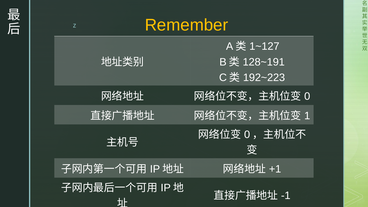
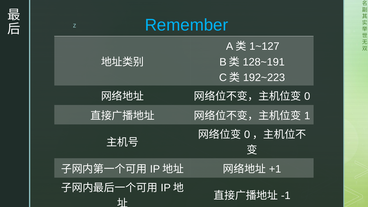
Remember colour: yellow -> light blue (186, 25)
